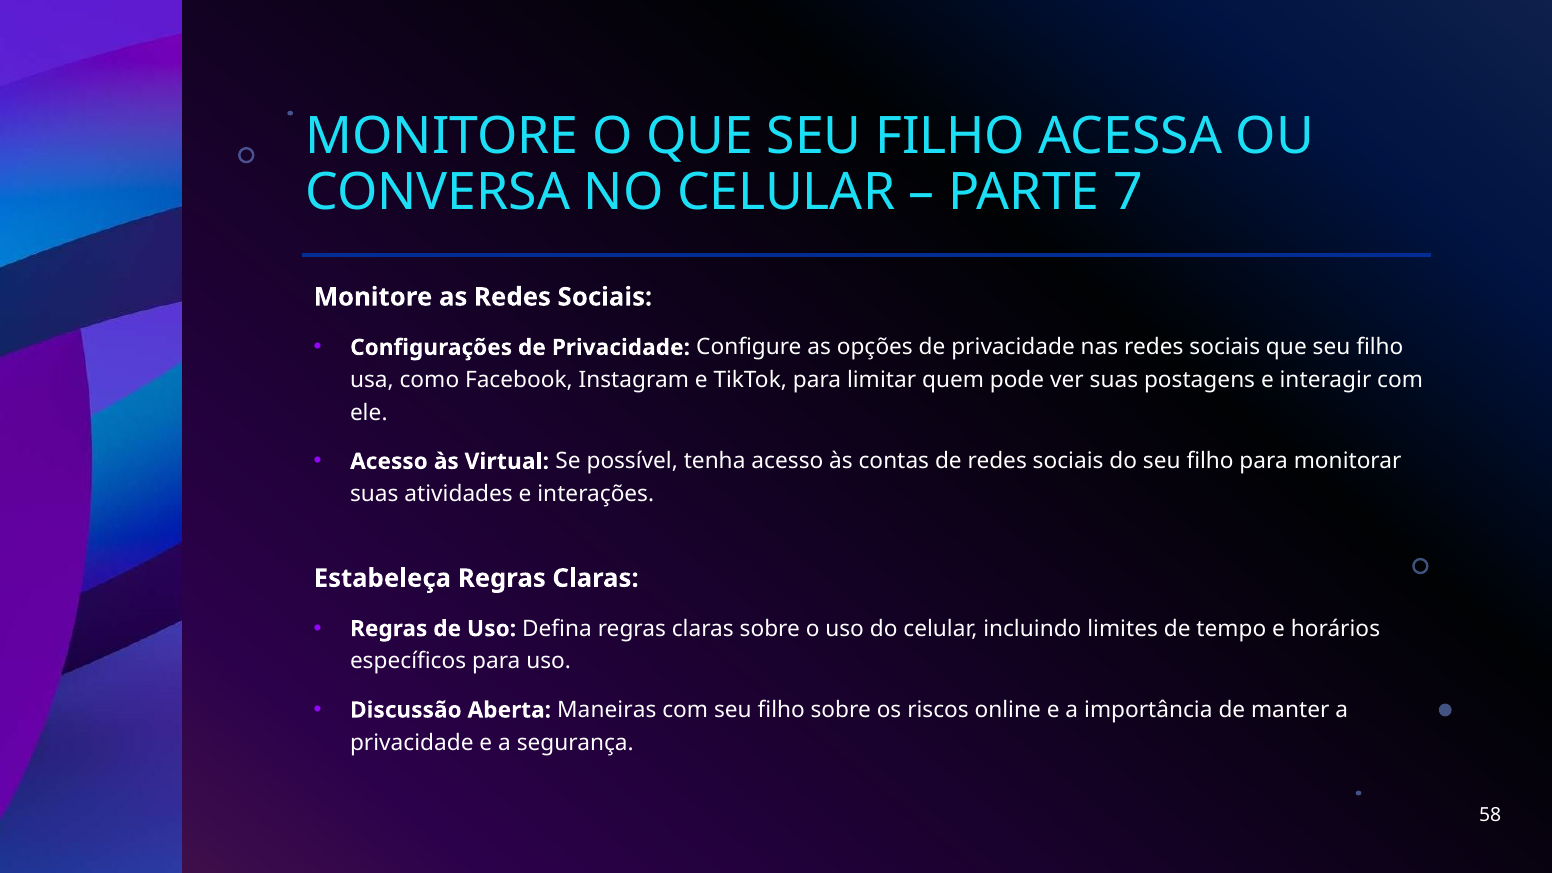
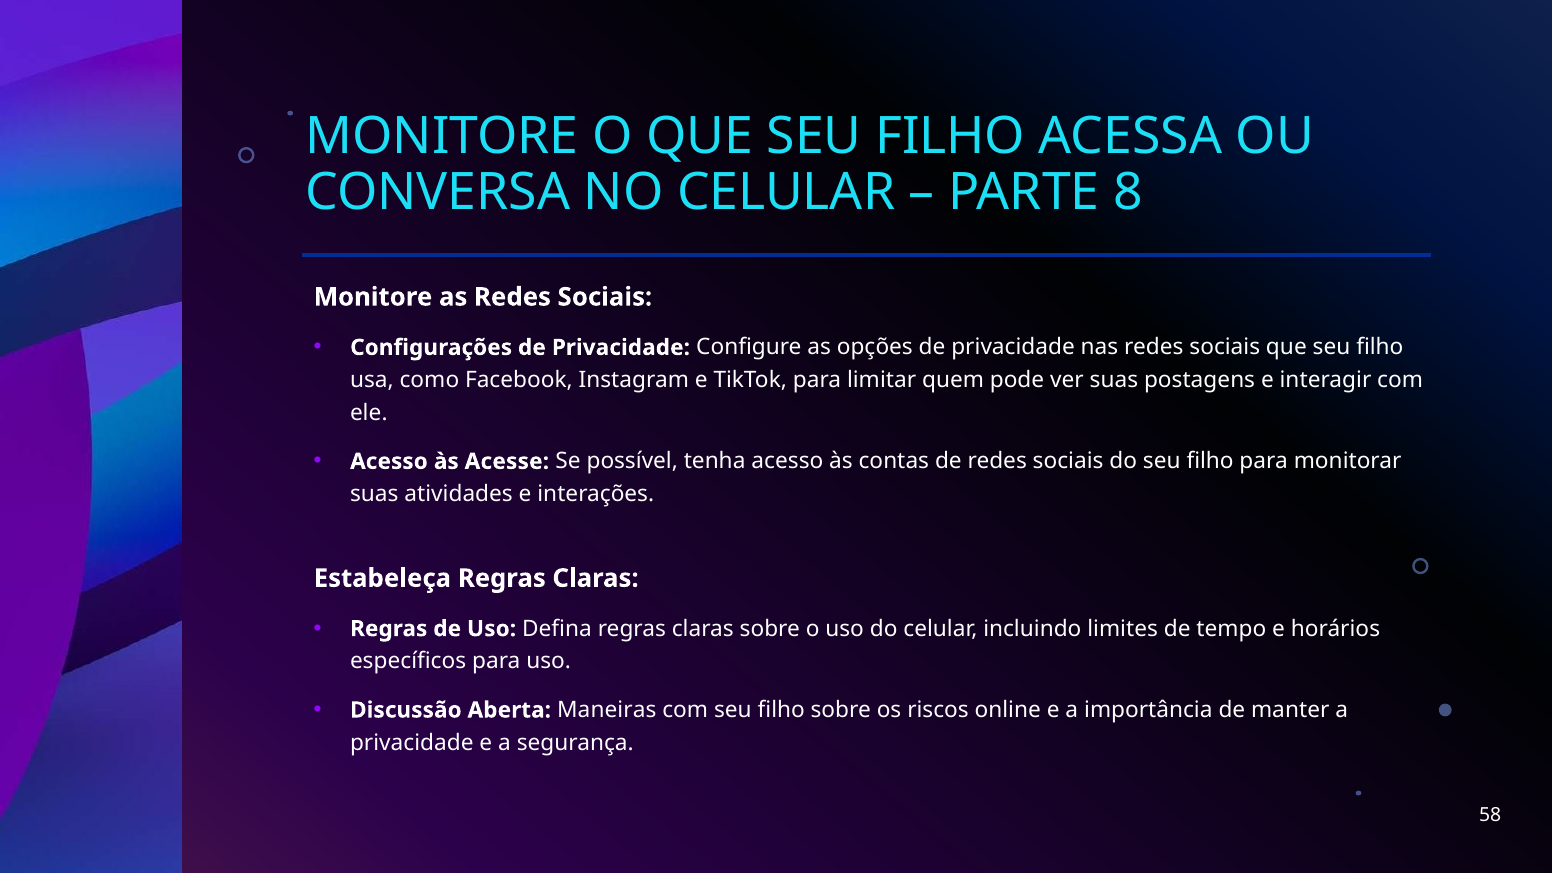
7: 7 -> 8 (1128, 192)
Virtual: Virtual -> Acesse (507, 461)
